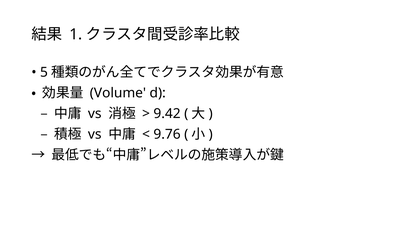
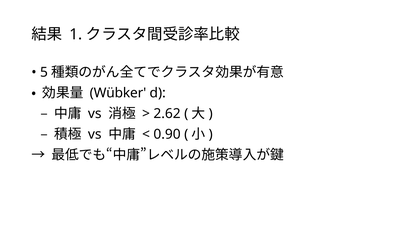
Volume: Volume -> Wübker (118, 93)
9.42: 9.42 -> 2.62 (167, 114)
9.76: 9.76 -> 0.90 (167, 134)
